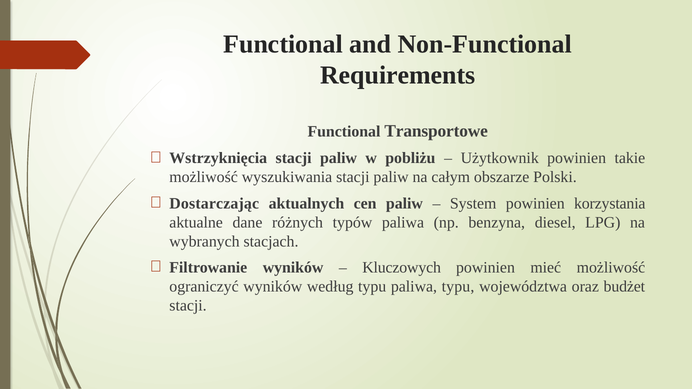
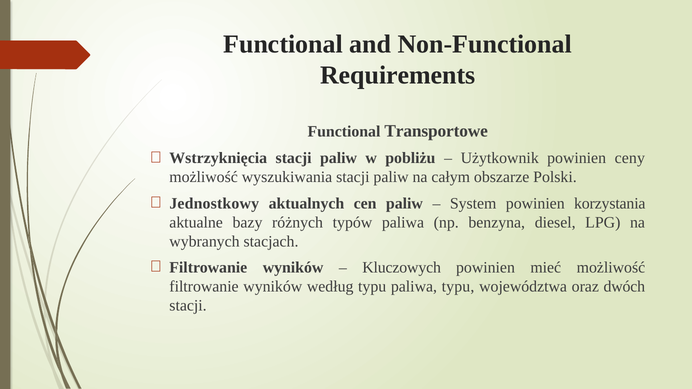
takie: takie -> ceny (630, 158)
Dostarczając: Dostarczając -> Jednostkowy (214, 204)
dane: dane -> bazy (247, 223)
ograniczyć: ograniczyć -> filtrowanie (204, 287)
budżet: budżet -> dwóch (624, 287)
